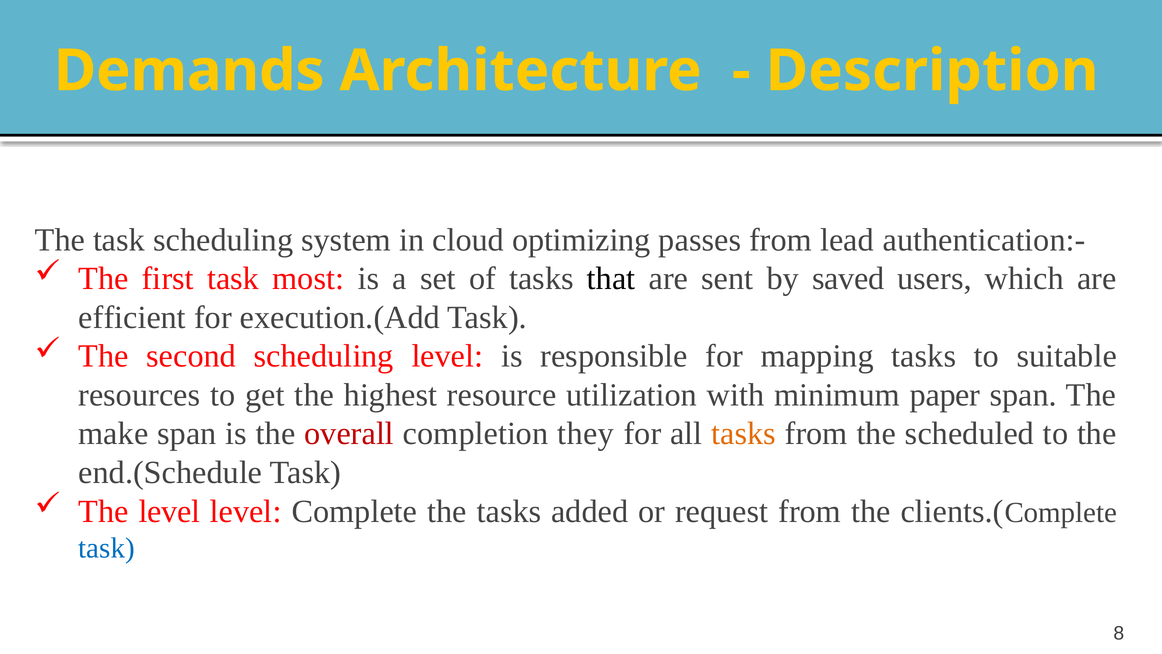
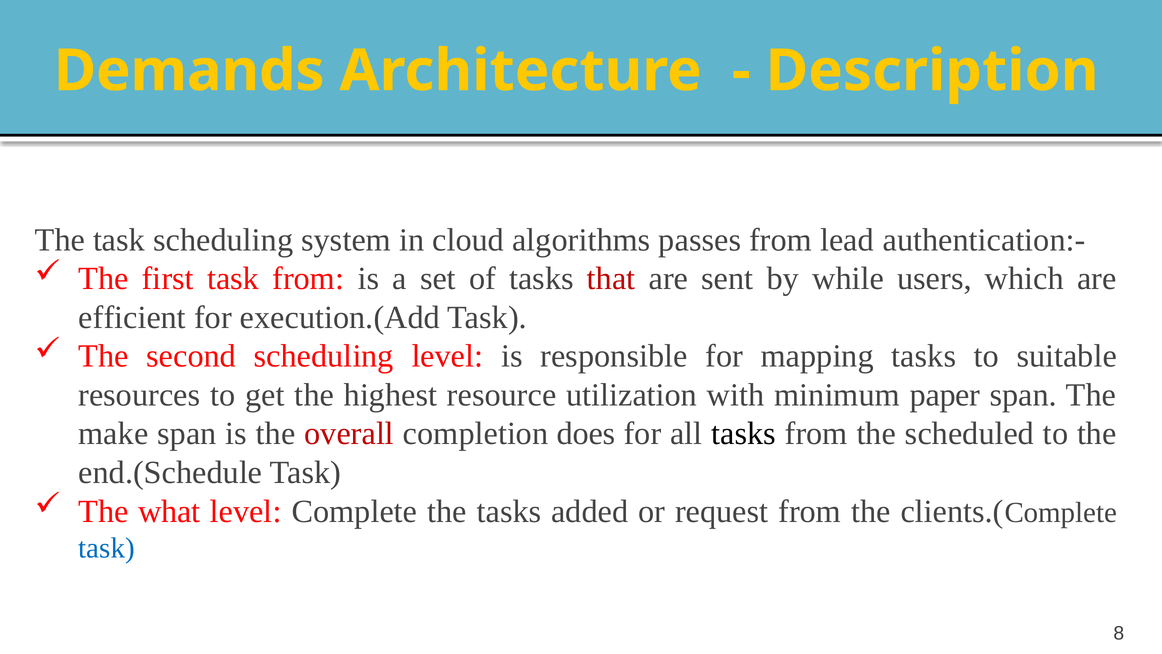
optimizing: optimizing -> algorithms (581, 240)
task most: most -> from (308, 279)
that colour: black -> red (611, 279)
saved: saved -> while (848, 279)
they: they -> does (586, 434)
tasks colour: orange -> black (744, 434)
The level: level -> what (169, 511)
